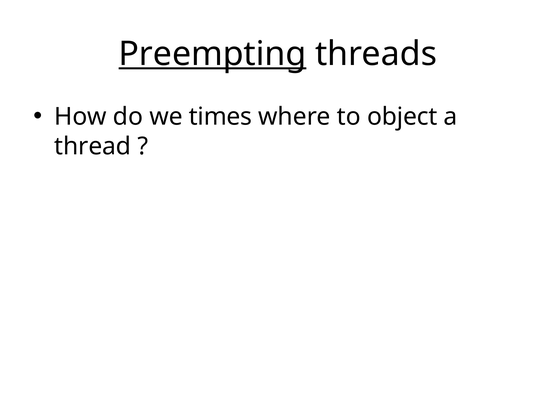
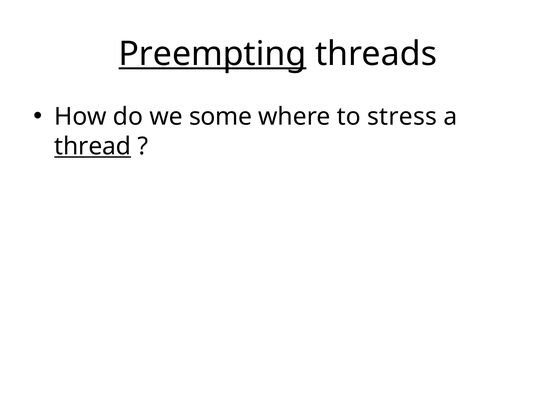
times: times -> some (221, 117)
object: object -> stress (402, 117)
thread underline: none -> present (93, 146)
